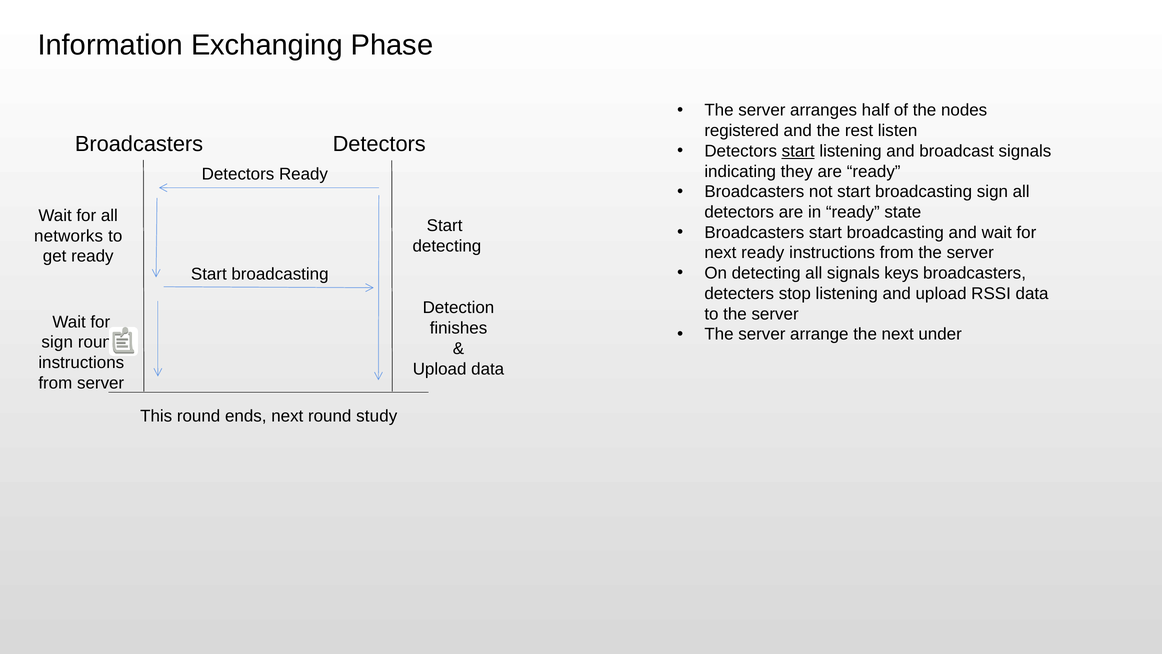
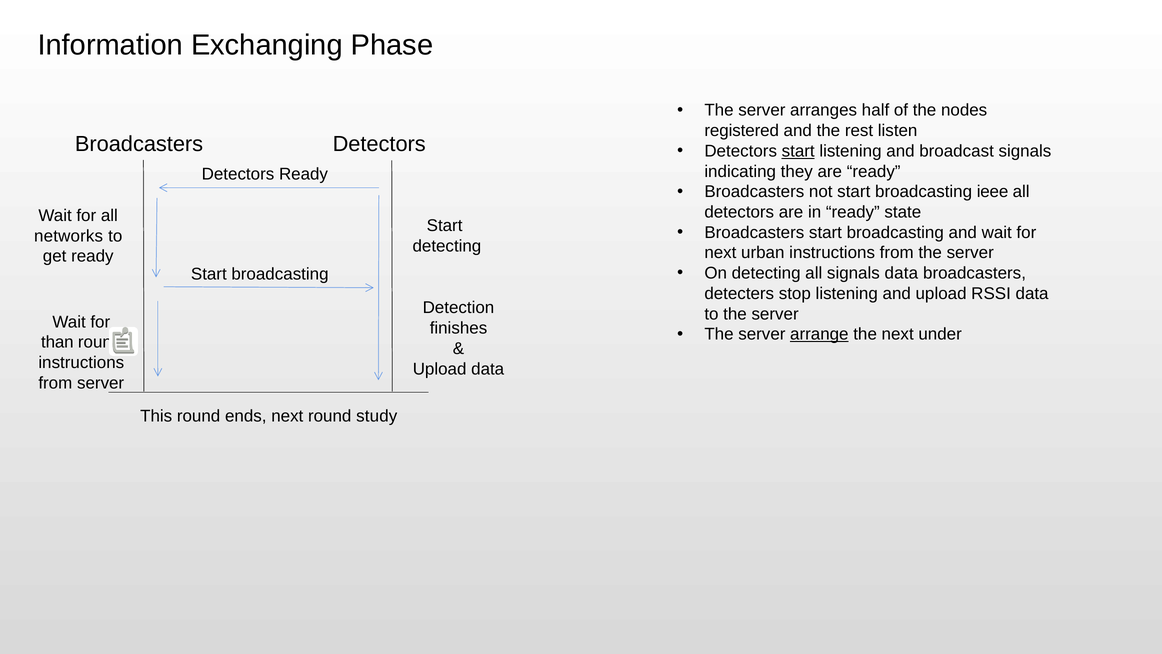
broadcasting sign: sign -> ieee (993, 192)
next ready: ready -> urban (763, 253)
signals keys: keys -> data (901, 273)
arrange underline: none -> present (819, 334)
sign: sign -> than (57, 342)
